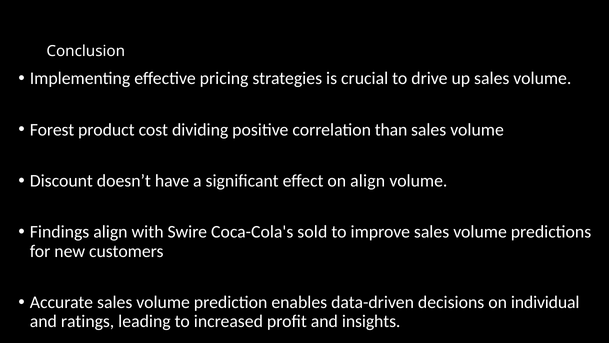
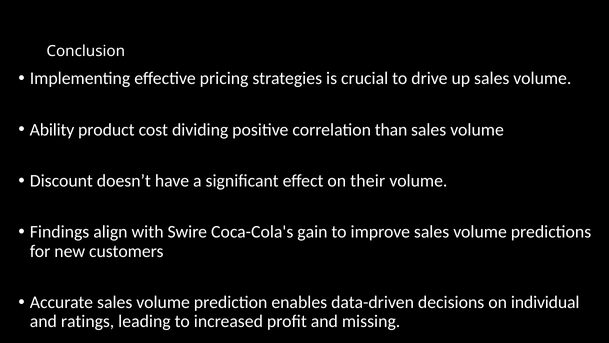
Forest: Forest -> Ability (52, 130)
on align: align -> their (368, 181)
sold: sold -> gain (312, 232)
insights: insights -> missing (371, 321)
